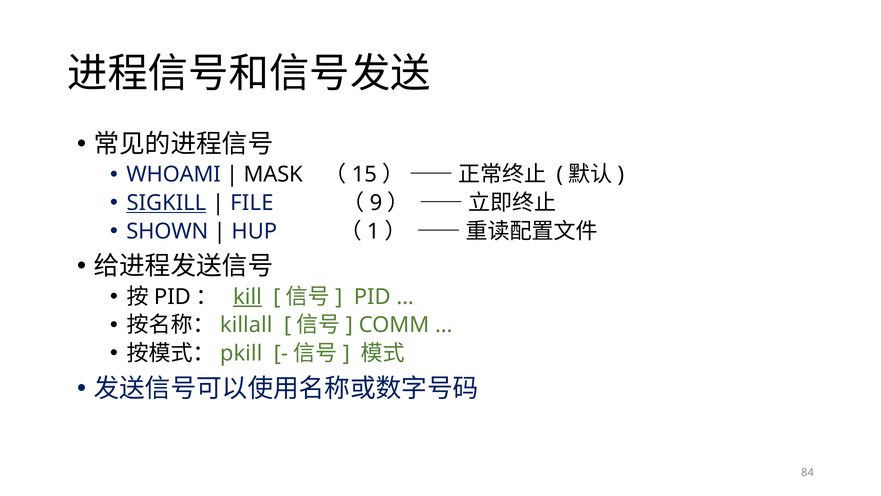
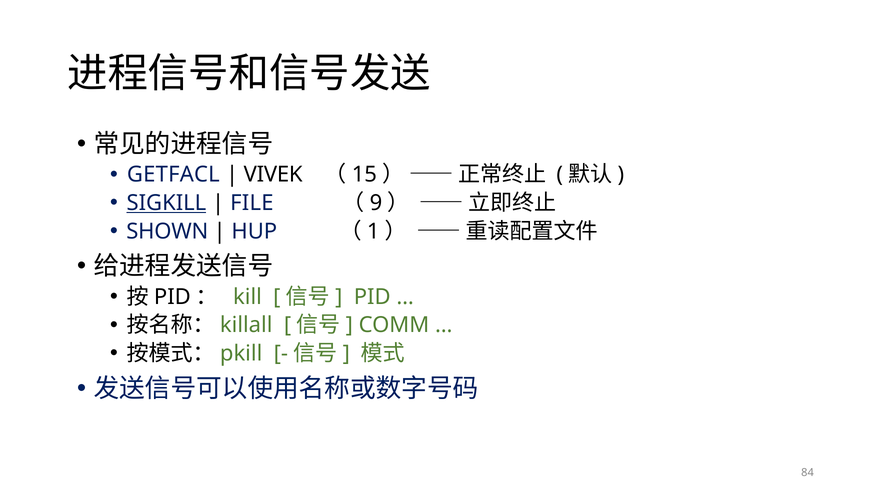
WHOAMI: WHOAMI -> GETFACL (173, 175)
MASK: MASK -> VIVEK (273, 175)
kill underline: present -> none (247, 297)
